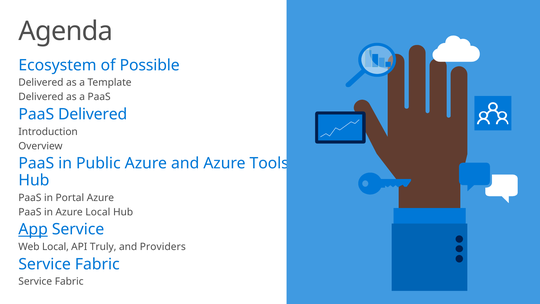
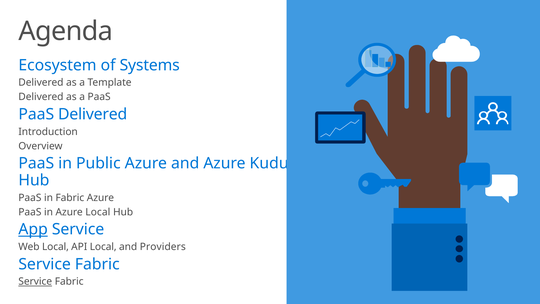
Possible: Possible -> Systems (150, 65)
Tools: Tools -> Kudu (269, 163)
in Portal: Portal -> Fabric (70, 198)
API Truly: Truly -> Local (103, 247)
Service underline: none -> present (35, 281)
